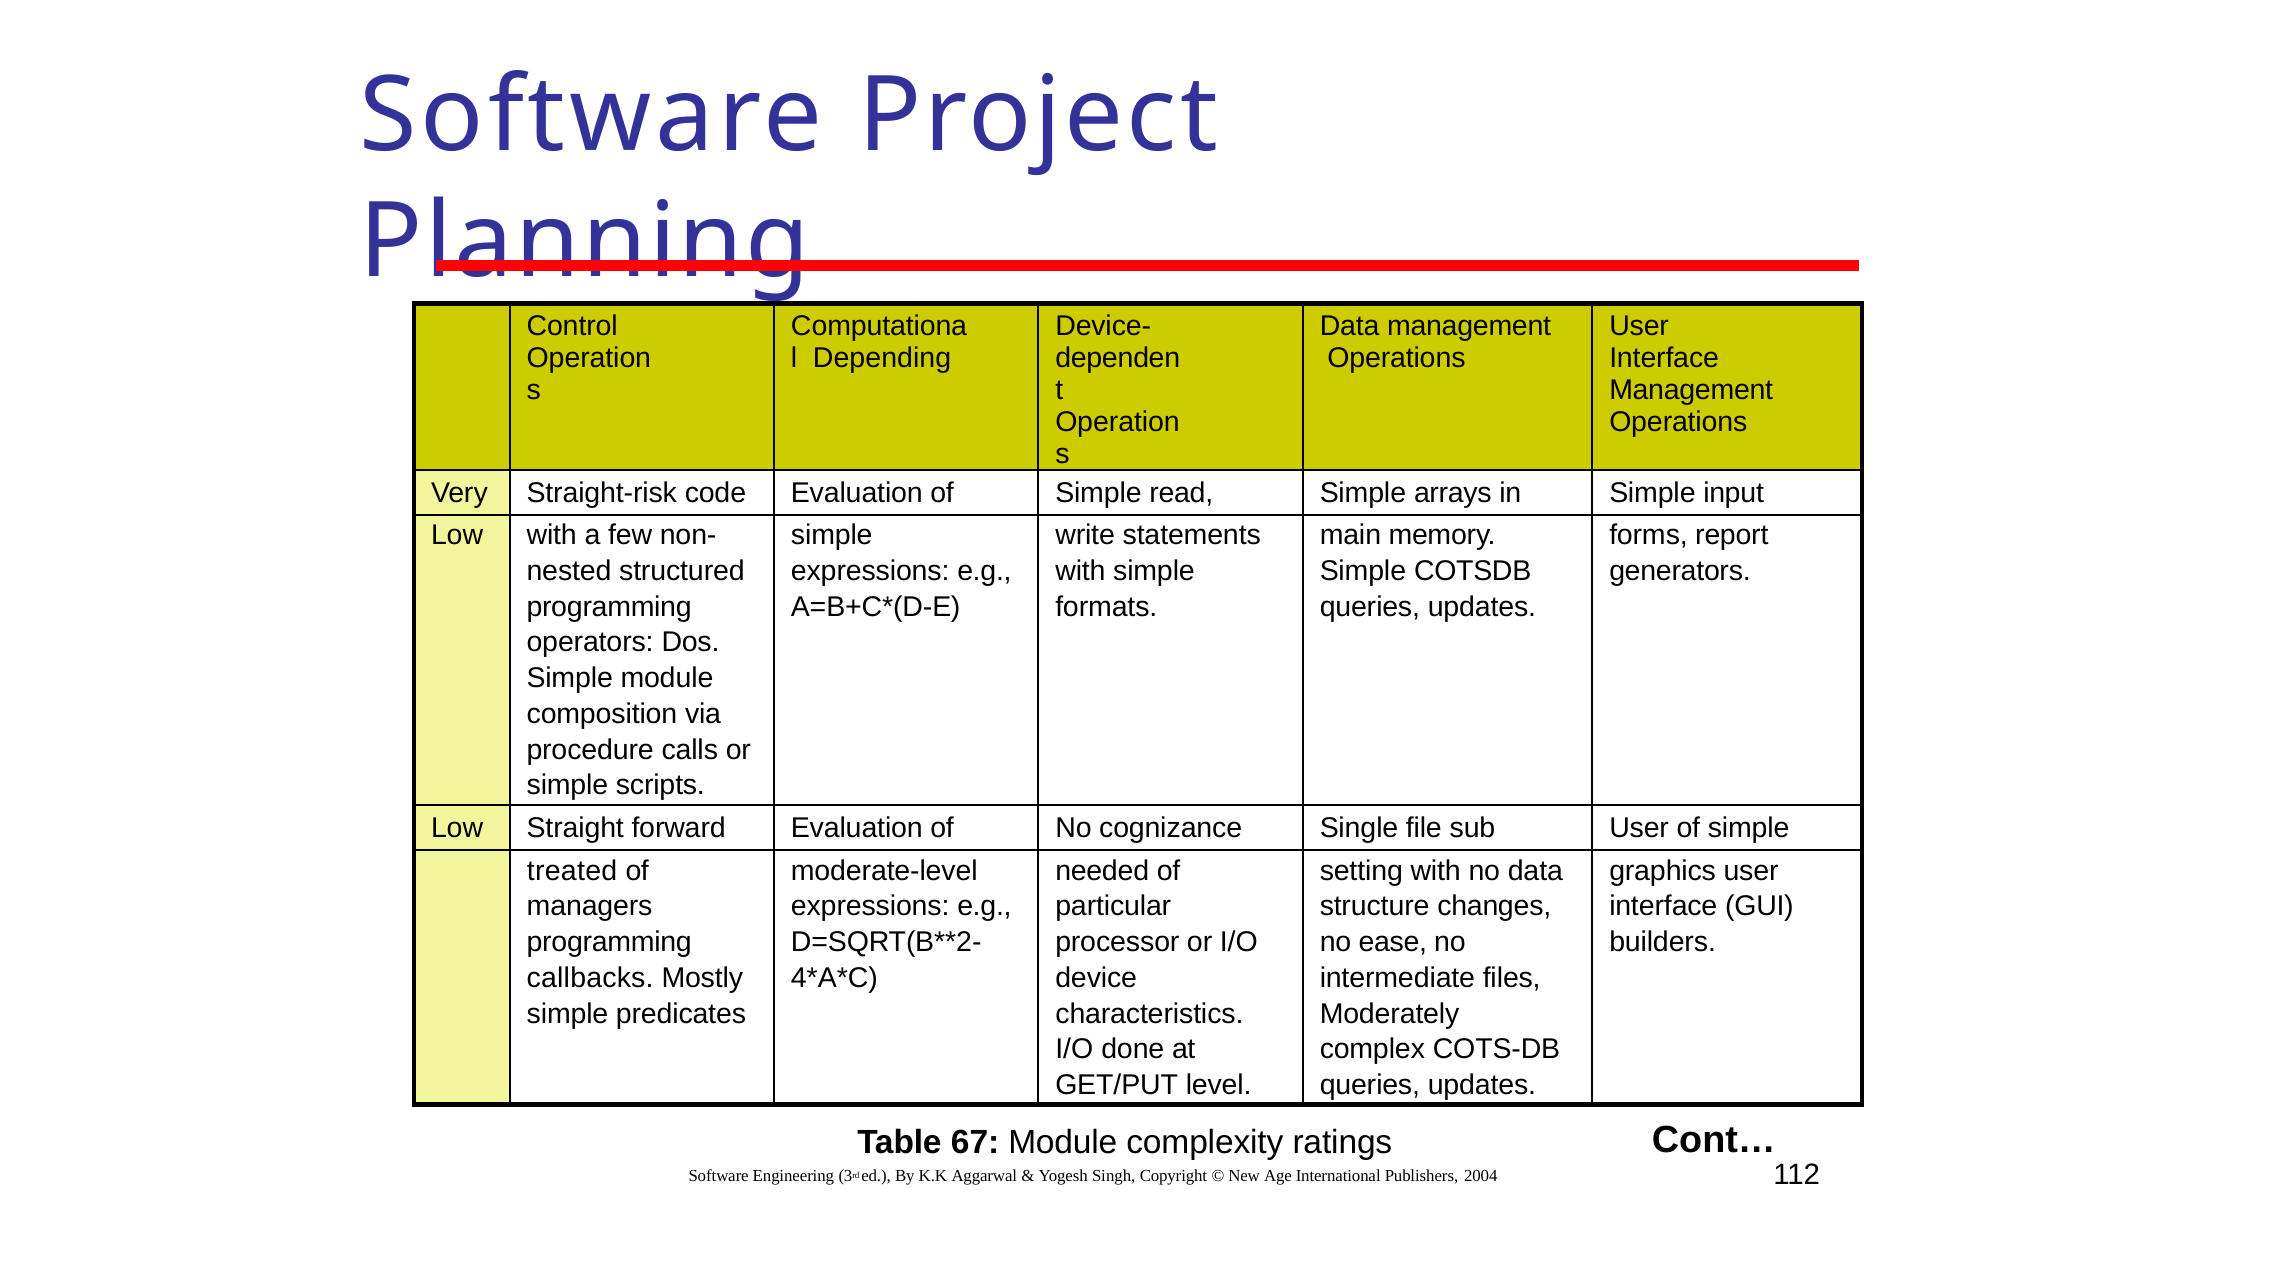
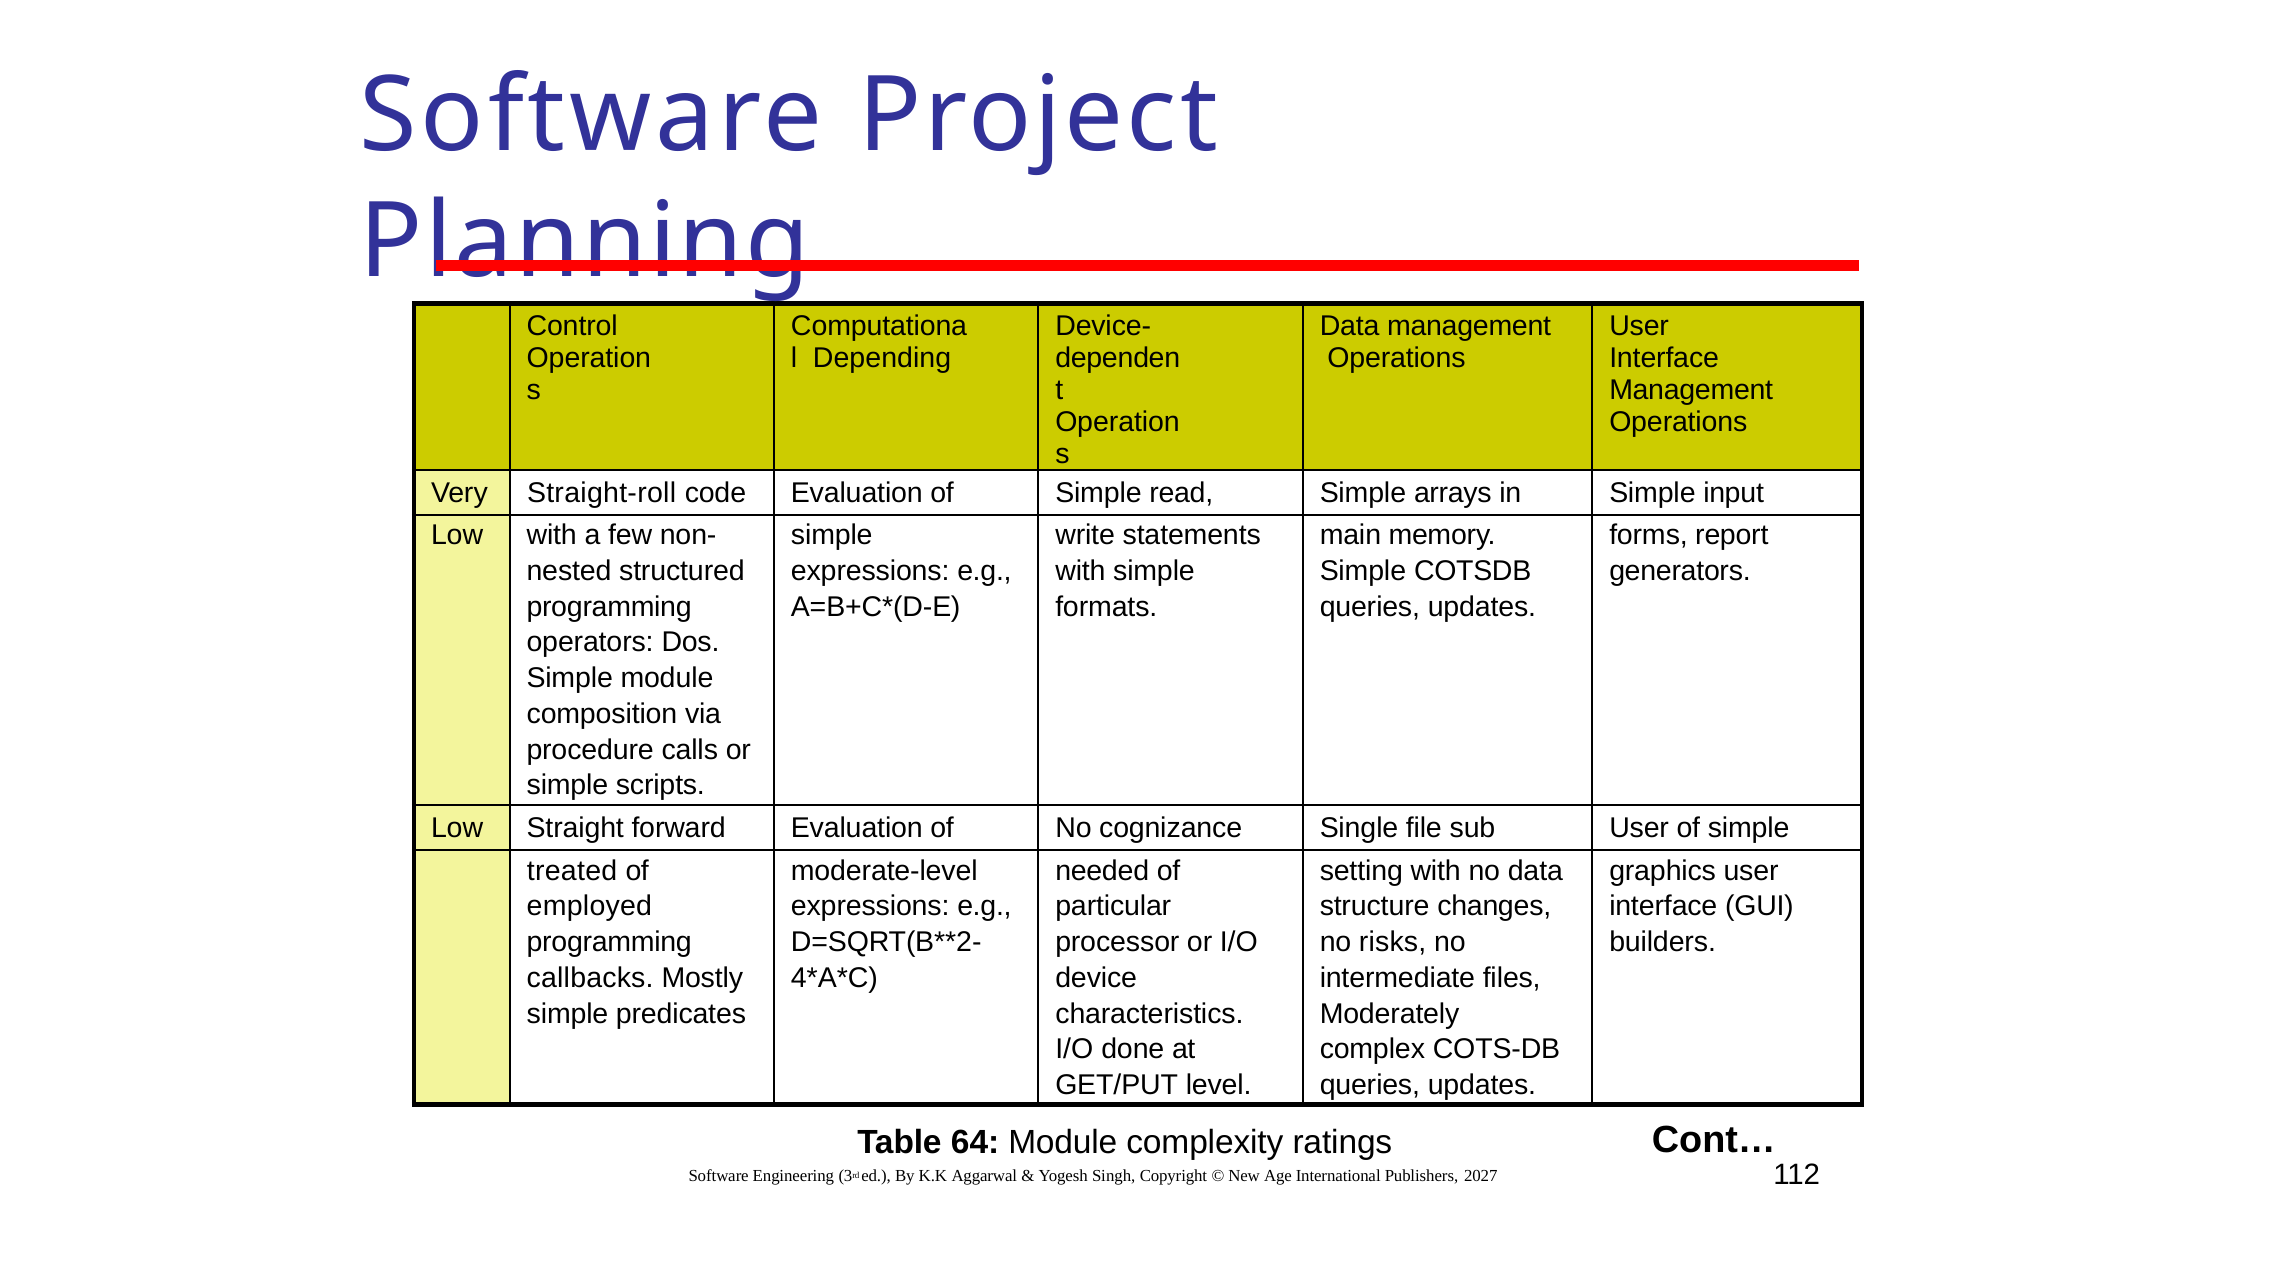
Straight-risk: Straight-risk -> Straight-roll (602, 493)
managers: managers -> employed (589, 907)
ease: ease -> risks (1393, 942)
67: 67 -> 64 (975, 1142)
2004: 2004 -> 2027 (1481, 1176)
